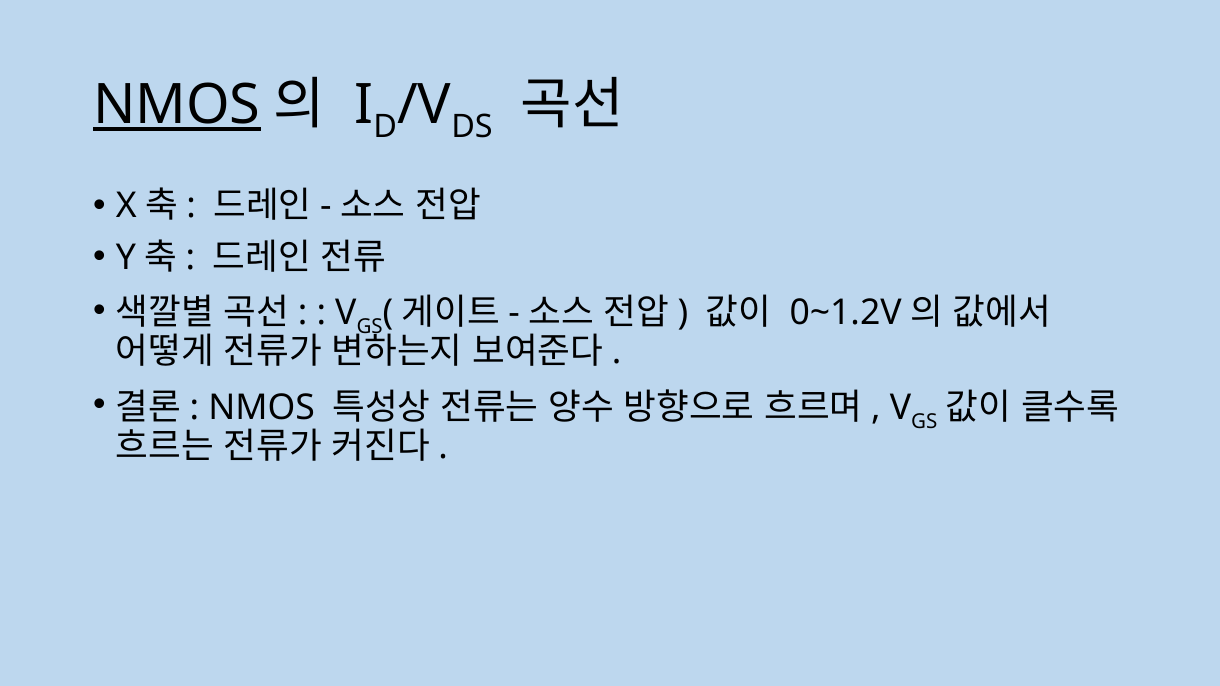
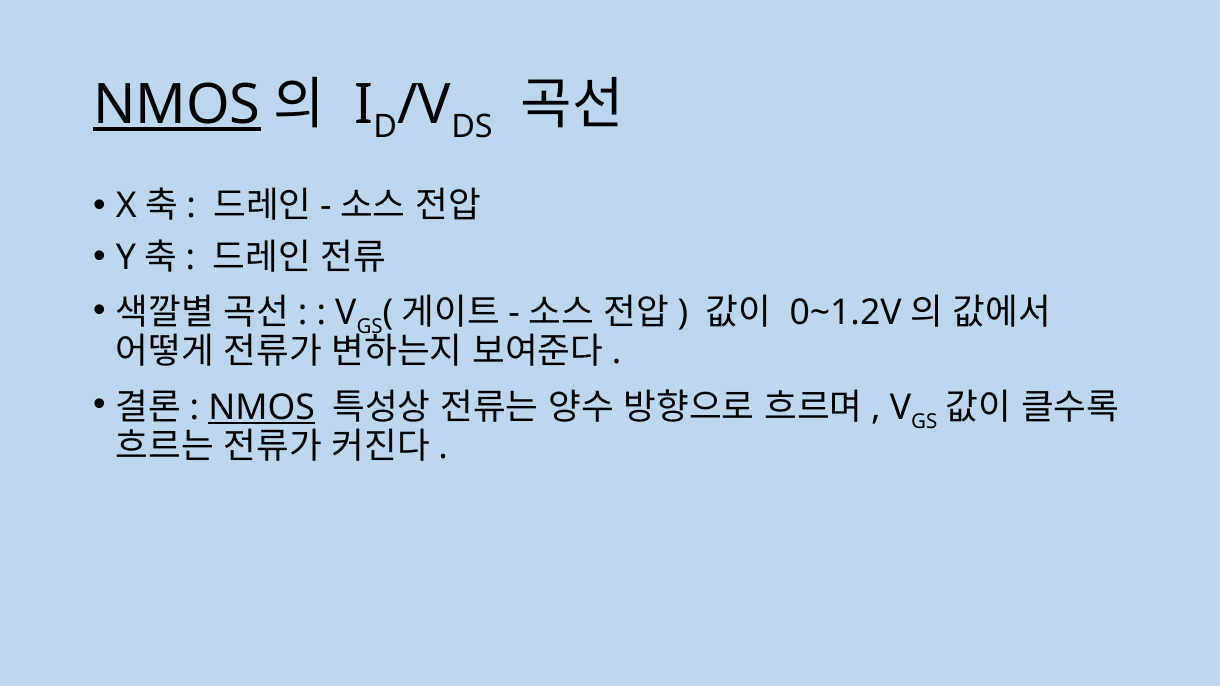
NMOS underline: none -> present (262, 408)
